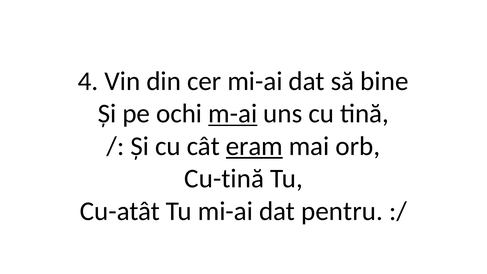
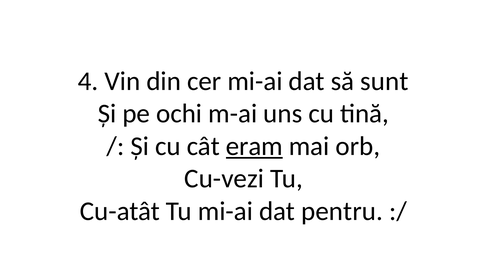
bine: bine -> sunt (384, 81)
m-ai underline: present -> none (233, 114)
Cu-tină: Cu-tină -> Cu-vezi (224, 179)
